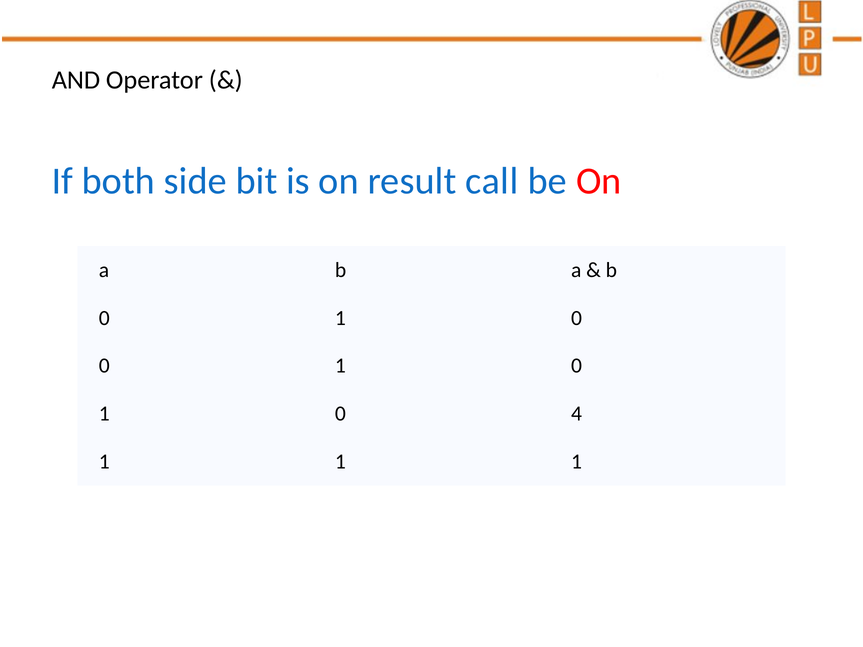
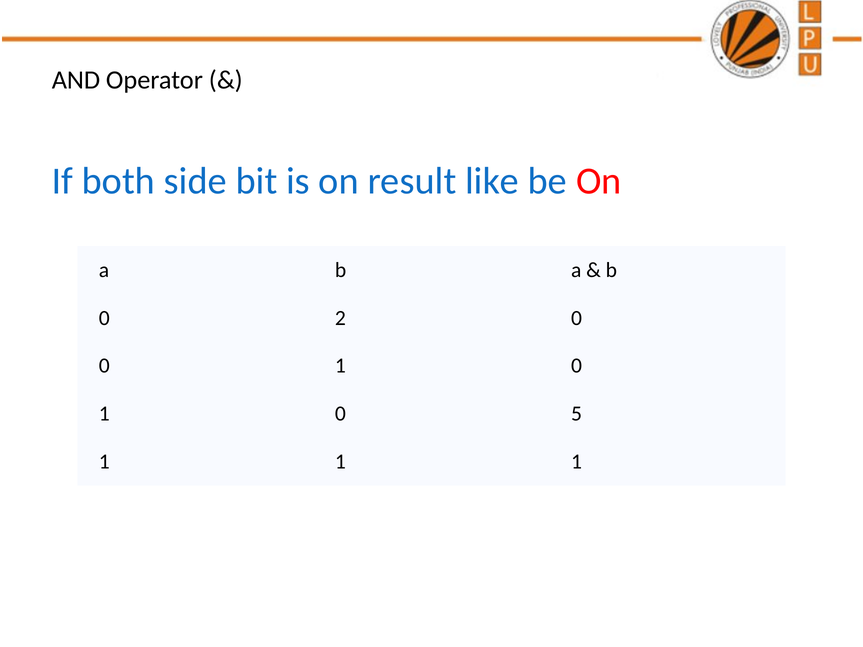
call: call -> like (492, 181)
1: 1 -> 2 (340, 318)
4: 4 -> 5 (577, 414)
